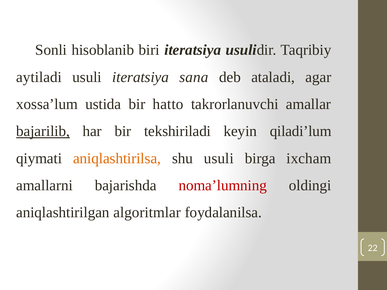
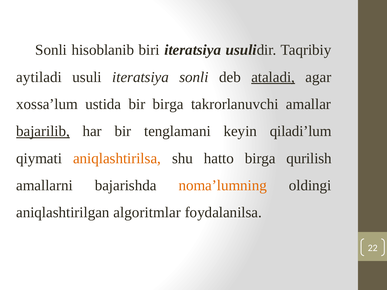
iteratsiya sana: sana -> sonli (194, 77)
ataladi underline: none -> present (273, 77)
bir hatto: hatto -> birga (168, 104)
tekshiriladi: tekshiriladi -> tenglamani (177, 131)
shu usuli: usuli -> hatto (219, 158)
iхcham: iхcham -> qurilish (309, 158)
noma’lumning colour: red -> orange (223, 186)
